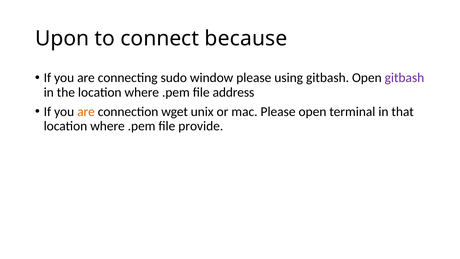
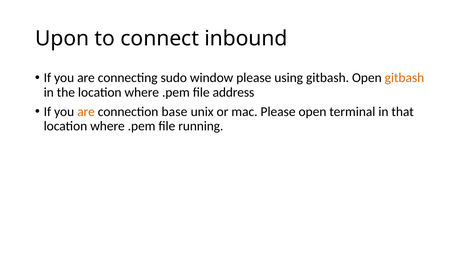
because: because -> inbound (246, 39)
gitbash colour: purple -> orange (404, 78)
wget: wget -> base (174, 112)
provide: provide -> running (201, 126)
